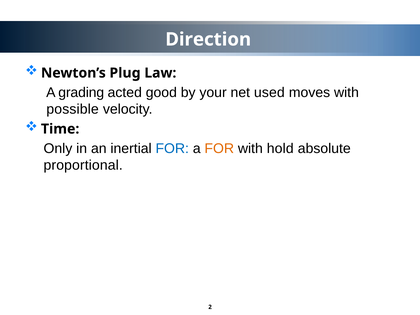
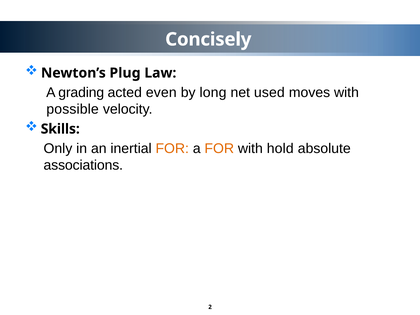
Direction: Direction -> Concisely (208, 39)
good: good -> even (161, 93)
your: your -> long (213, 93)
Time: Time -> Skills (60, 129)
FOR colour: blue -> orange (172, 149)
proportional: proportional -> associations (83, 165)
